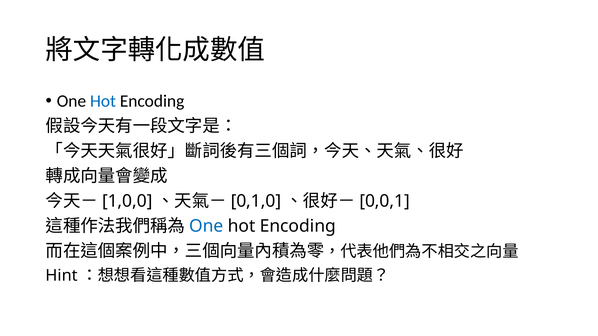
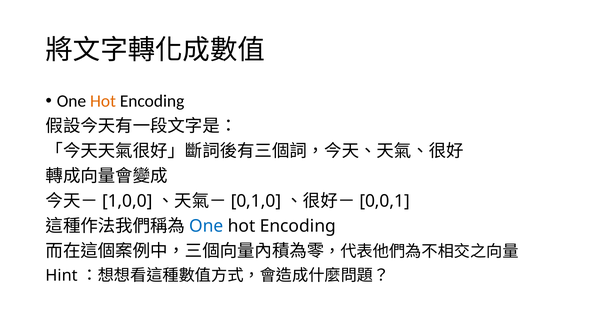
Hot colour: blue -> orange (103, 101)
